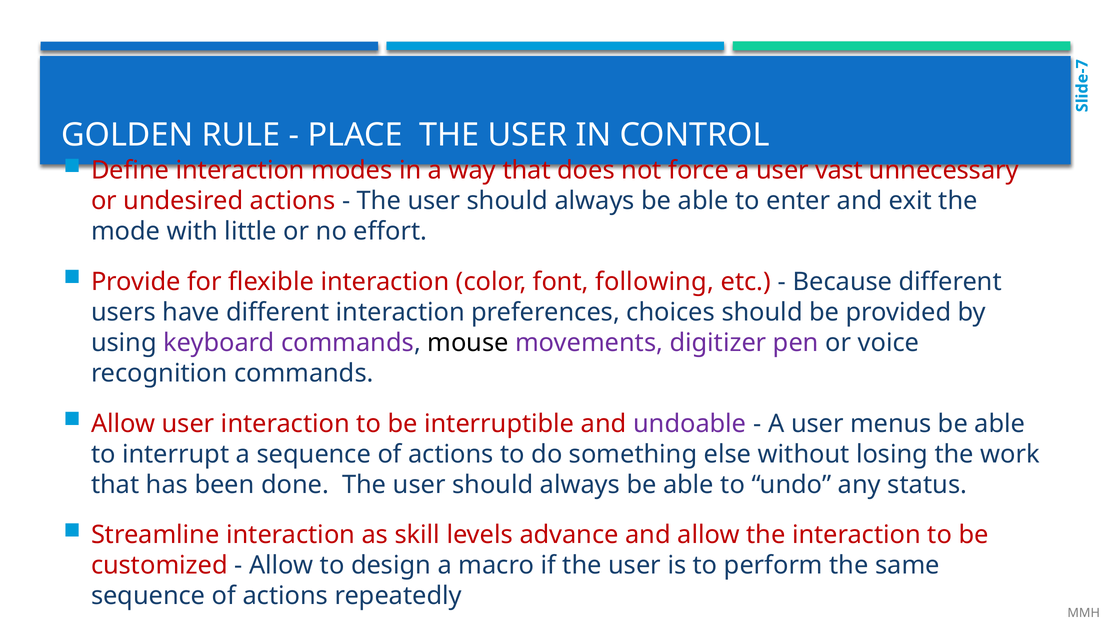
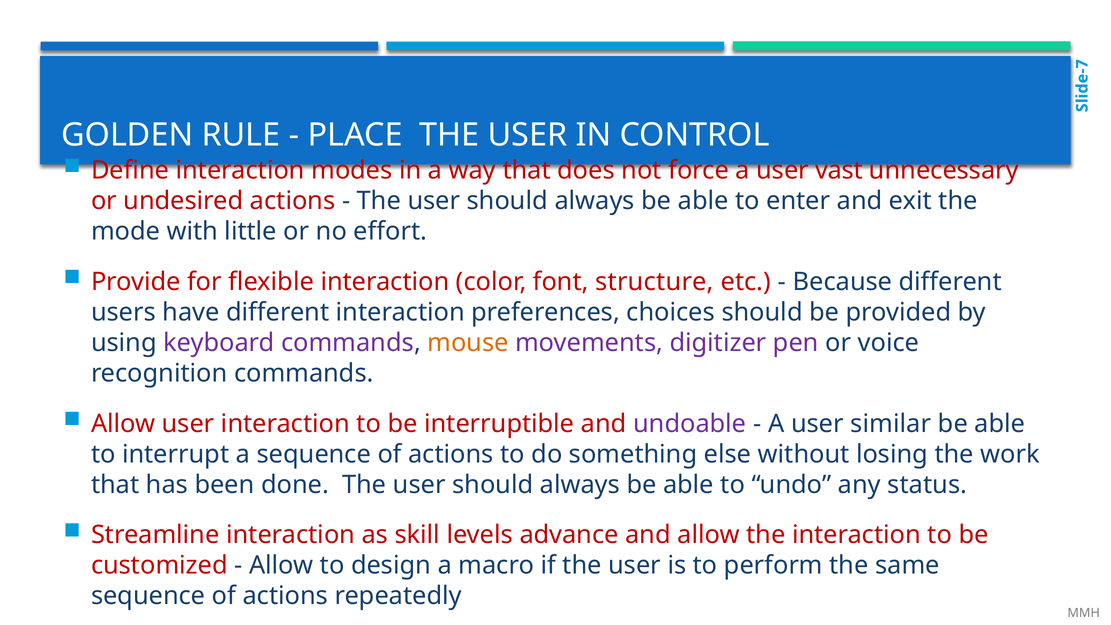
following: following -> structure (655, 282)
mouse colour: black -> orange (468, 343)
menus: menus -> similar (891, 424)
